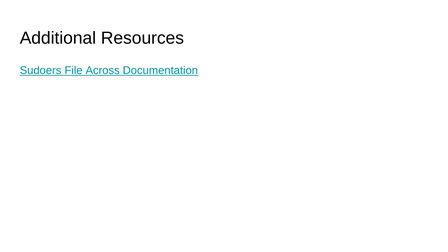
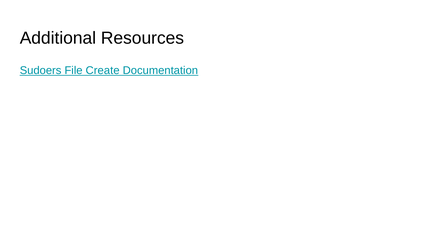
Across: Across -> Create (103, 70)
